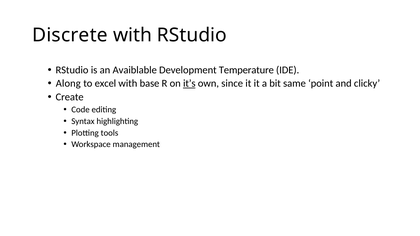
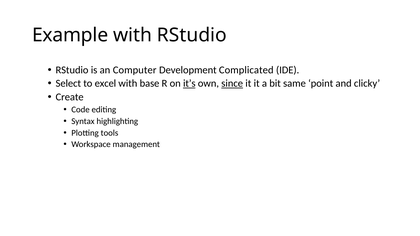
Discrete: Discrete -> Example (70, 35)
Avaiblable: Avaiblable -> Computer (135, 70)
Temperature: Temperature -> Complicated (246, 70)
Along: Along -> Select (68, 84)
since underline: none -> present (232, 84)
